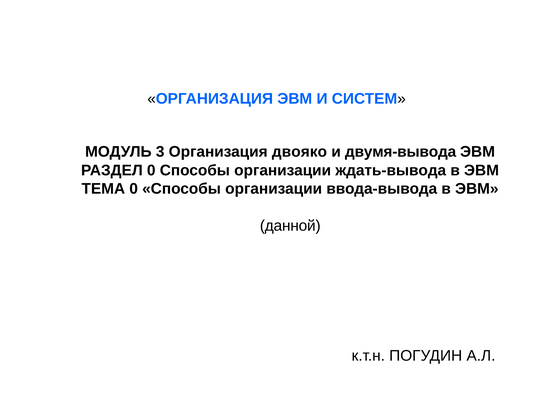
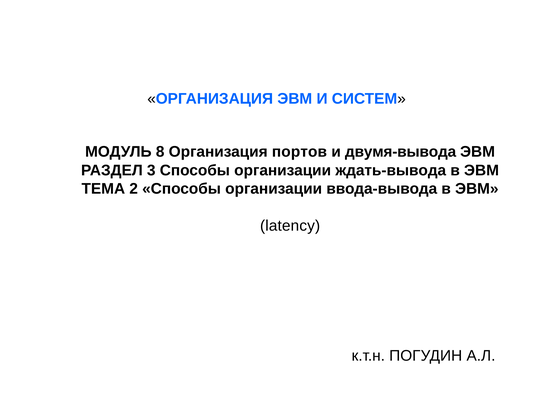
3: 3 -> 8 (160, 152)
двояко: двояко -> портов (299, 152)
РАЗДЕЛ 0: 0 -> 3 (151, 170)
ТЕМА 0: 0 -> 2 (134, 189)
данной: данной -> latency (290, 226)
